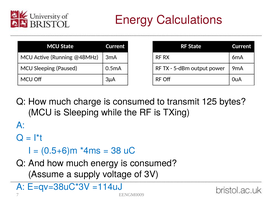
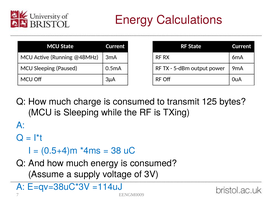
0.5+6)m: 0.5+6)m -> 0.5+4)m (59, 151)
